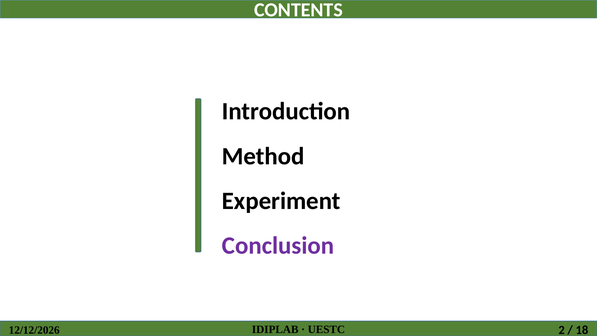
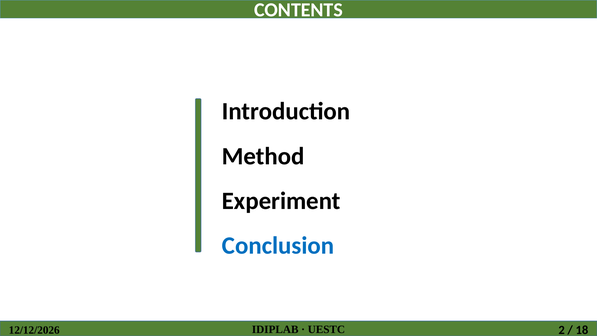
Conclusion colour: purple -> blue (278, 246)
